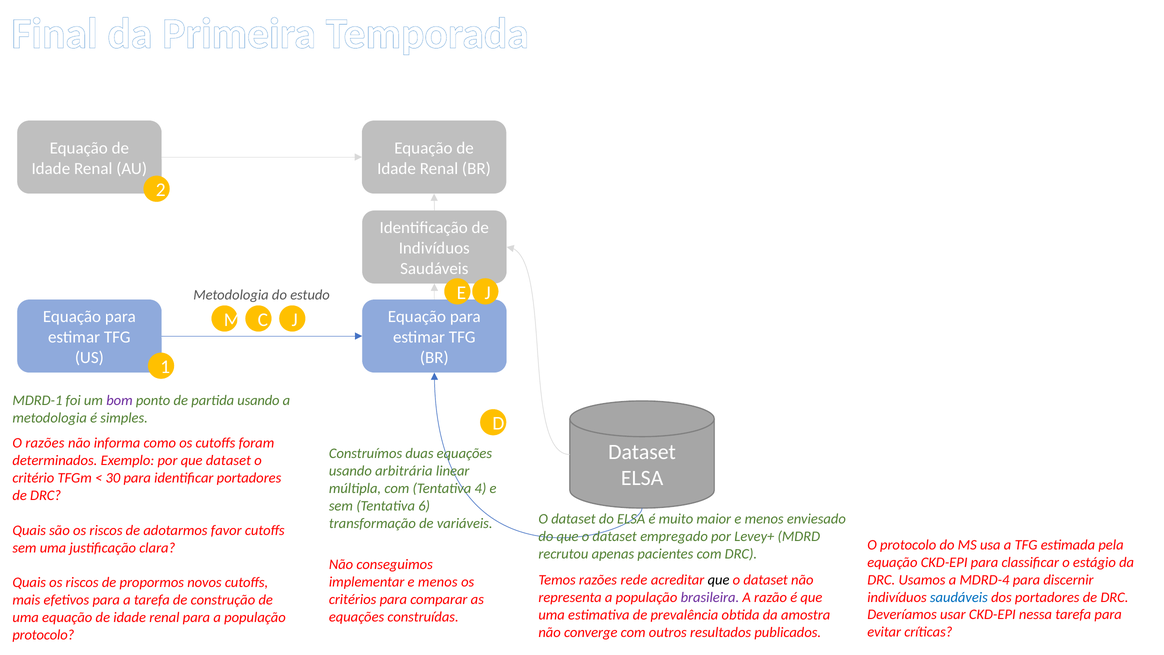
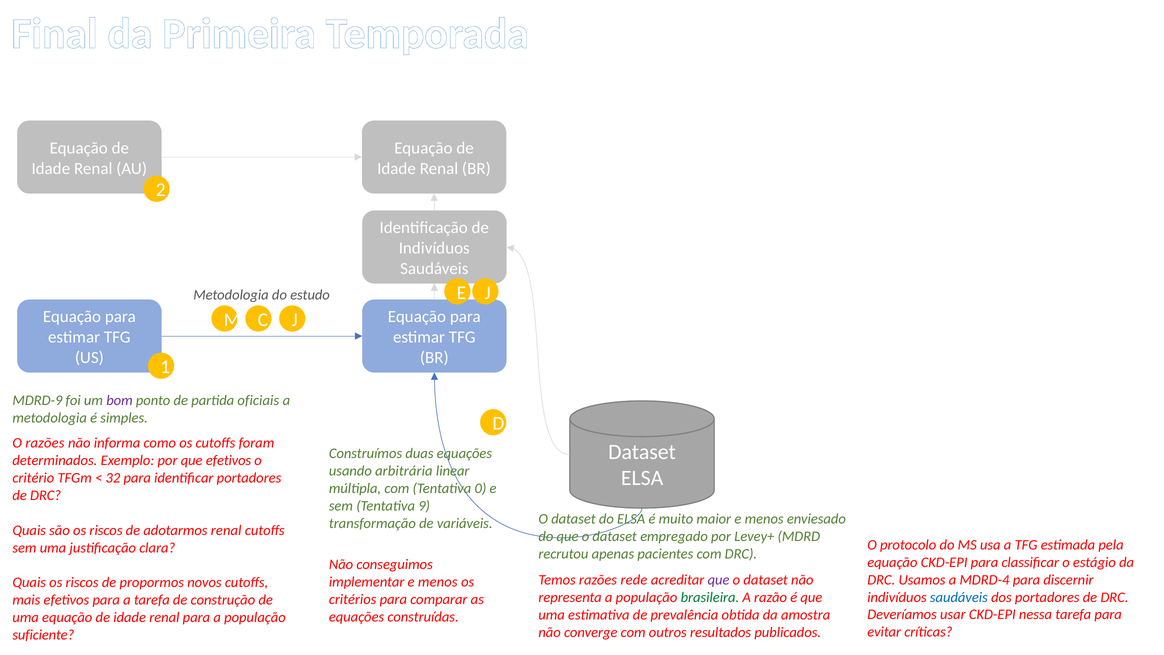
MDRD-1: MDRD-1 -> MDRD-9 (37, 400)
partida usando: usando -> oficiais (258, 400)
que dataset: dataset -> efetivos (229, 460)
30: 30 -> 32 (113, 478)
4: 4 -> 0 (480, 488)
6: 6 -> 9 (424, 506)
adotarmos favor: favor -> renal (226, 530)
que colour: black -> purple (719, 580)
brasileira colour: purple -> green (710, 597)
protocolo: protocolo -> suficiente (43, 635)
